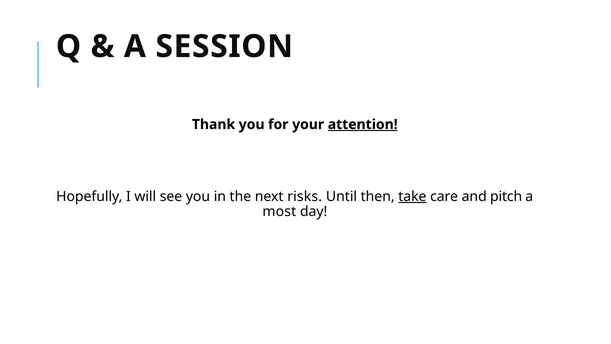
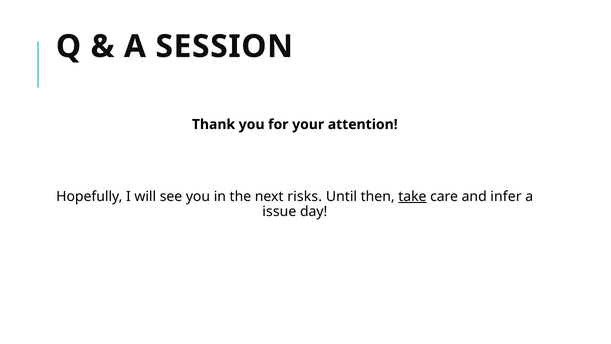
attention underline: present -> none (363, 124)
pitch: pitch -> infer (506, 196)
most: most -> issue (279, 211)
